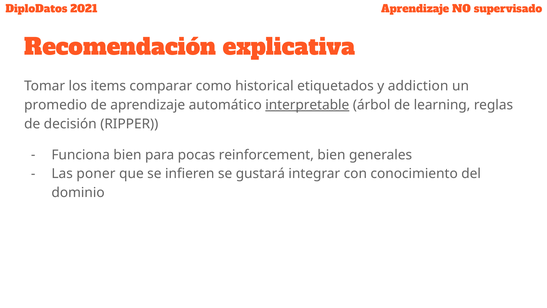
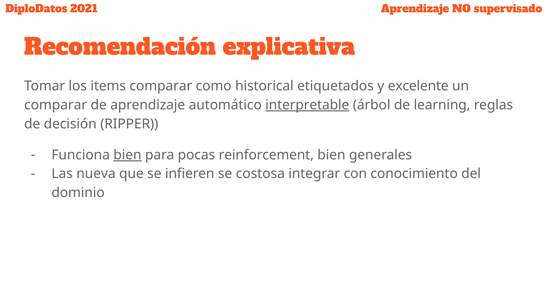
addiction: addiction -> excelente (418, 86)
promedio: promedio -> comparar (56, 105)
bien underline: none -> present (127, 155)
poner: poner -> nueva (96, 174)
gustará: gustará -> costosa (260, 174)
